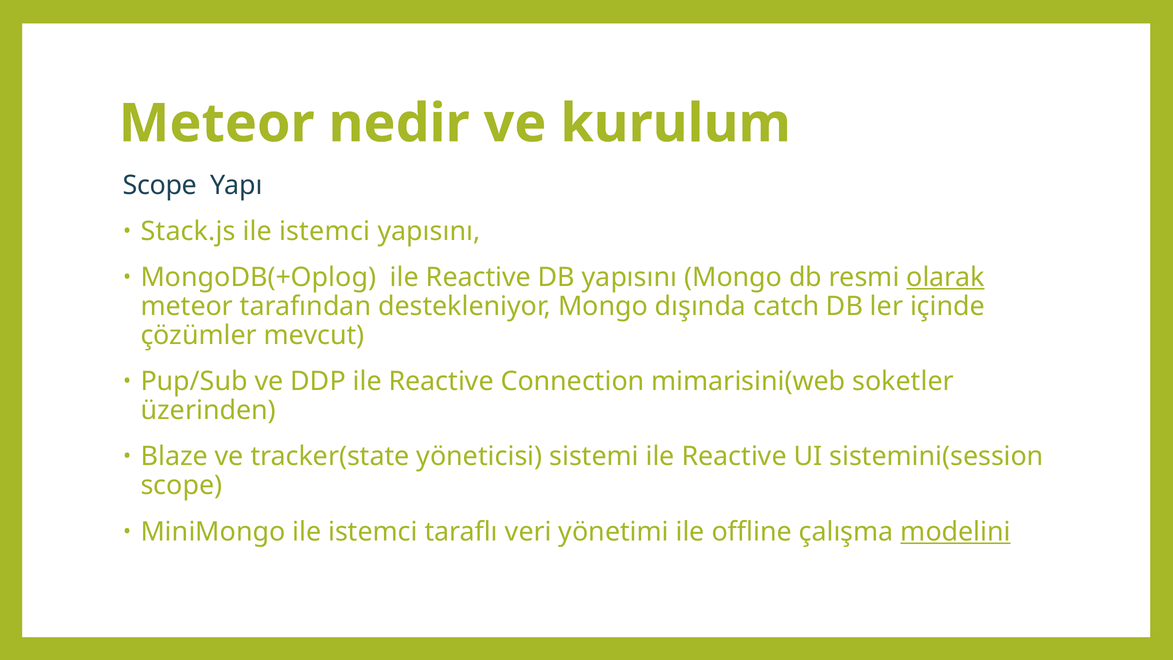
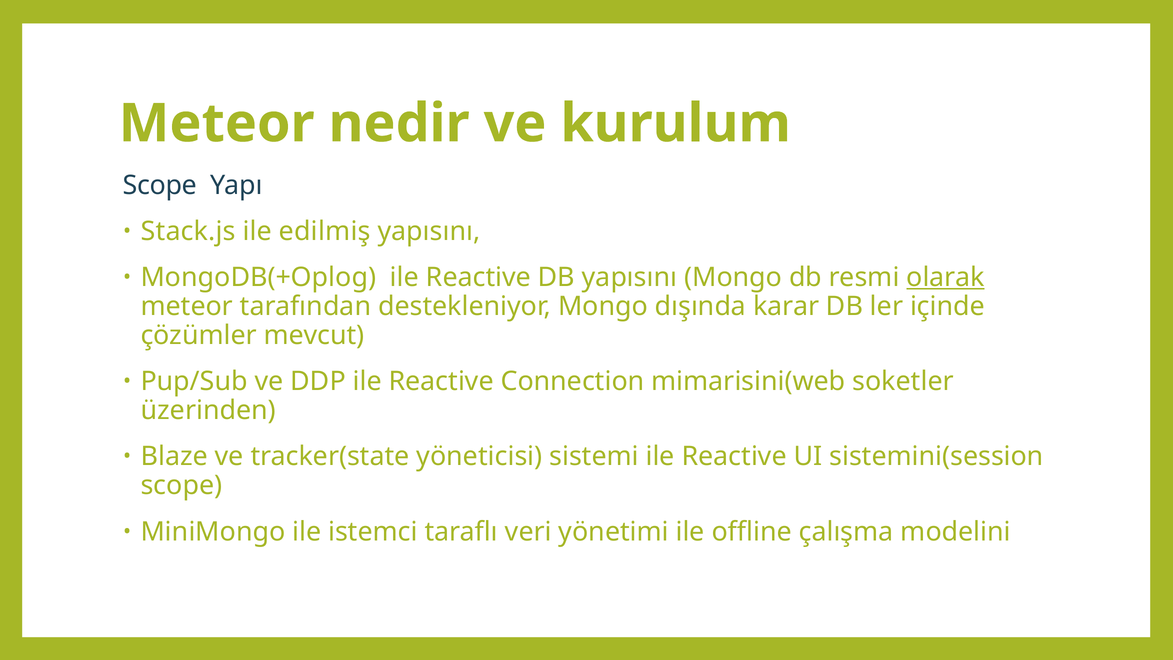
istemci: istemci -> edilmiş (325, 231)
catch: catch -> karar (786, 306)
modelini underline: present -> none (956, 532)
